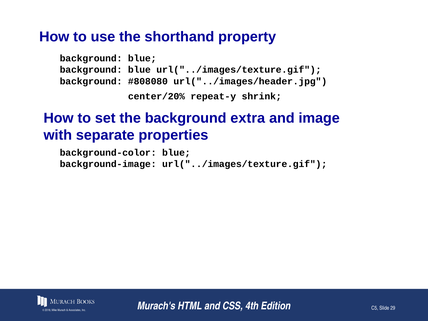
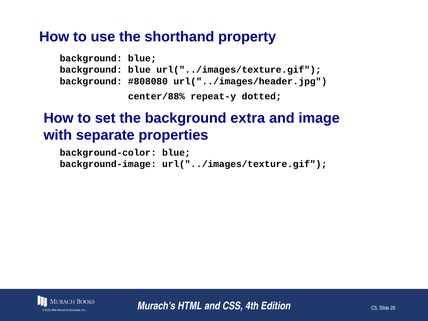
center/20%: center/20% -> center/88% (156, 96)
shrink: shrink -> dotted (262, 96)
